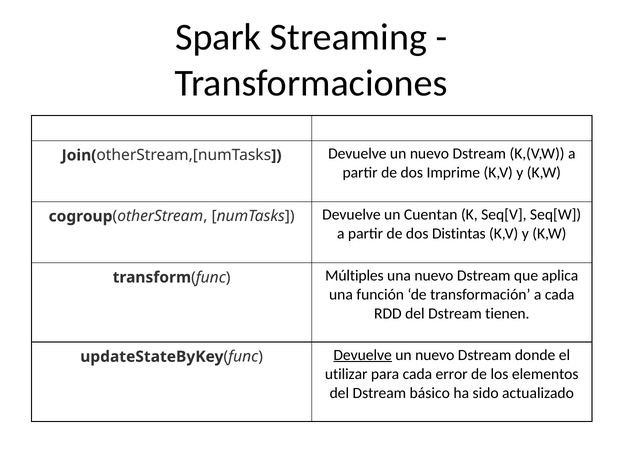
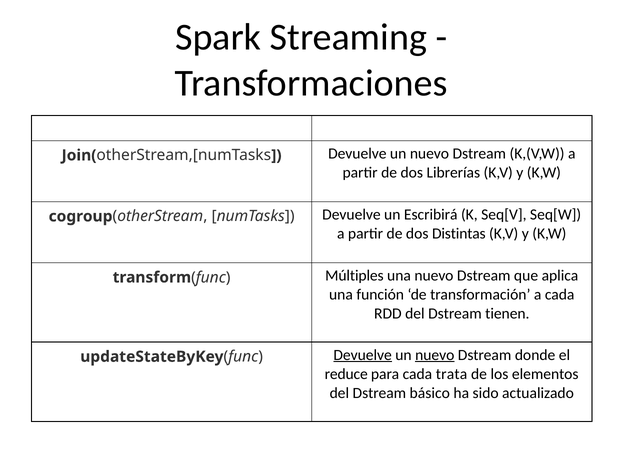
Imprime: Imprime -> Librerías (453, 173)
Cuentan: Cuentan -> Escribirá (431, 215)
nuevo underline: none -> present (435, 355)
utilizar: utilizar -> reduce (346, 374)
error: error -> trata (452, 374)
